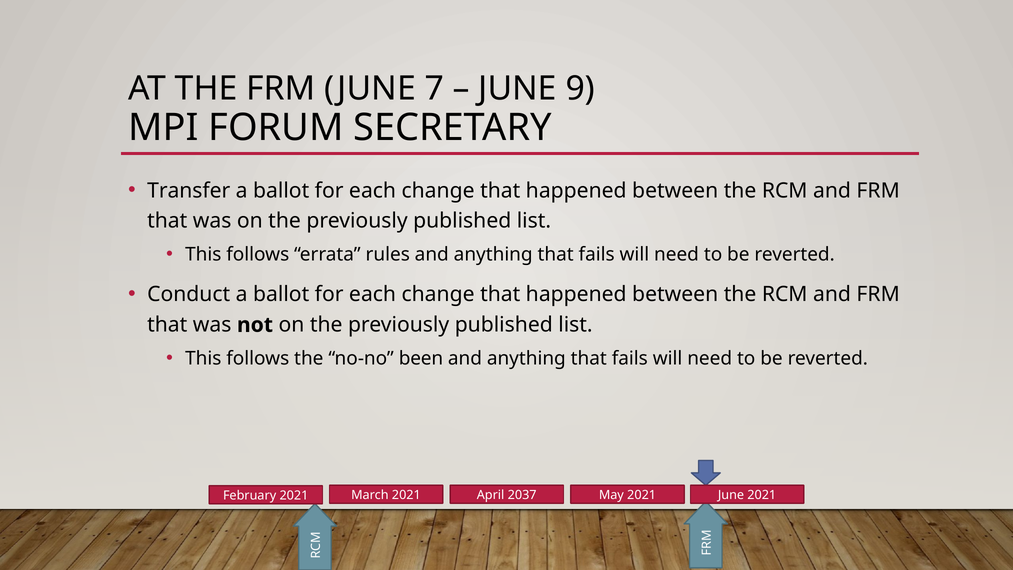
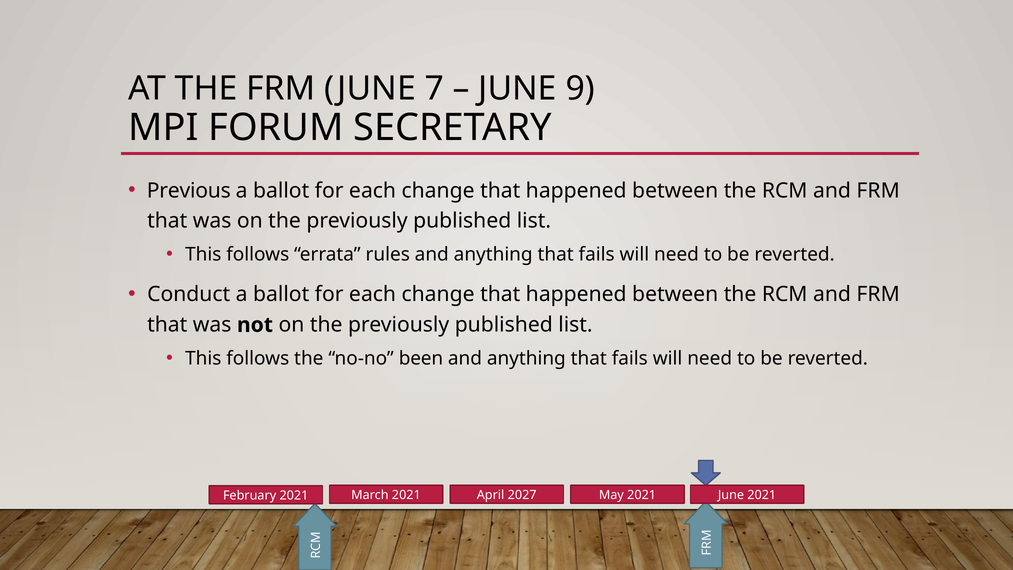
Transfer: Transfer -> Previous (189, 190)
2037: 2037 -> 2027 (522, 495)
